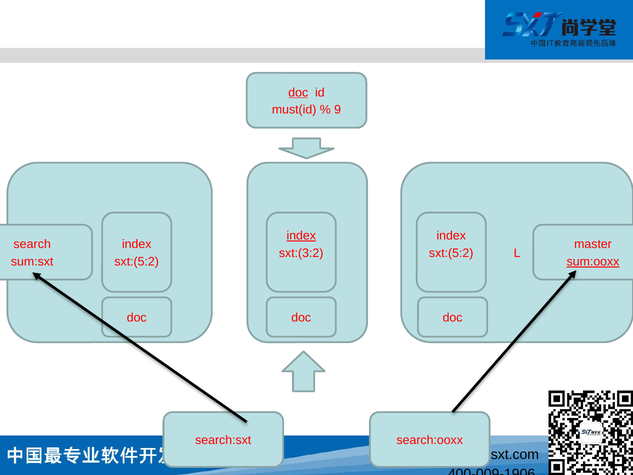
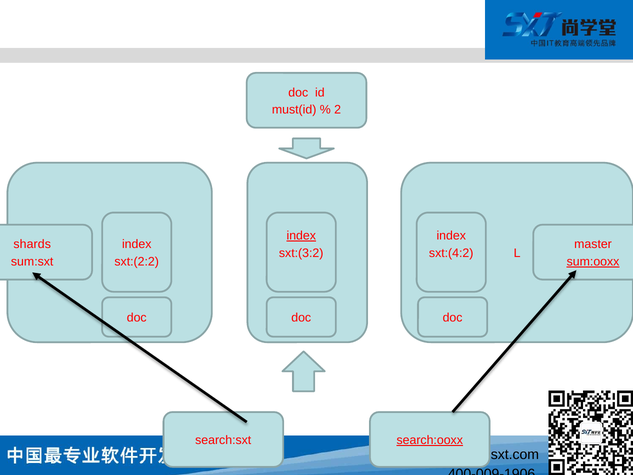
doc underline: present -> none (298, 92)
9: 9 -> 2 (338, 110)
search: search -> shards (32, 244)
sxt:(5:2: sxt:(5:2 -> sxt:(4:2 (451, 253)
sxt:(5:2: sxt:(5:2 -> sxt:(2:2 (137, 261)
search:ooxx underline: none -> present (430, 440)
